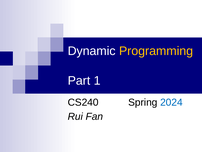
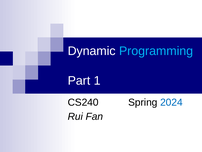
Programming colour: yellow -> light blue (156, 51)
